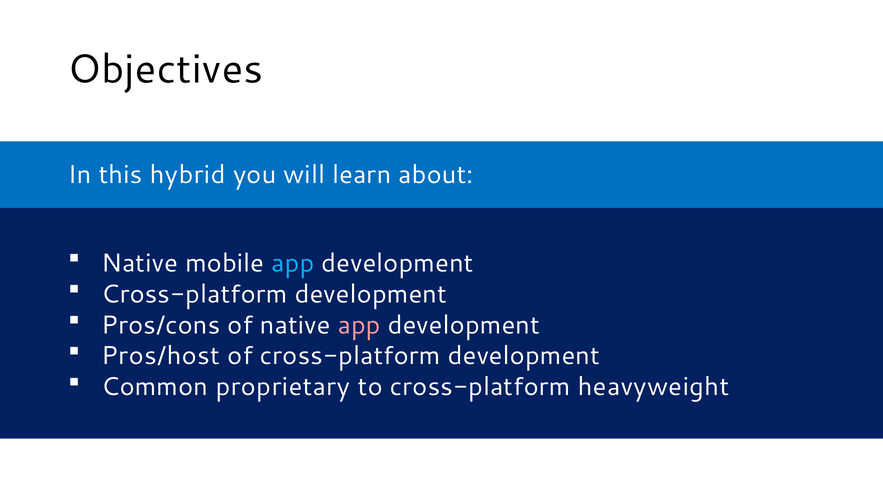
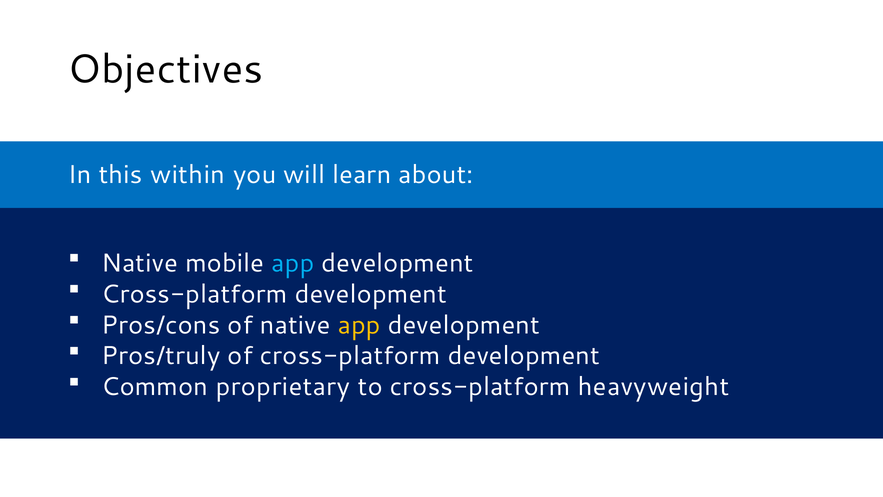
hybrid: hybrid -> within (188, 174)
app colour: pink -> yellow (359, 325)
Pros/host: Pros/host -> Pros/truly (161, 356)
